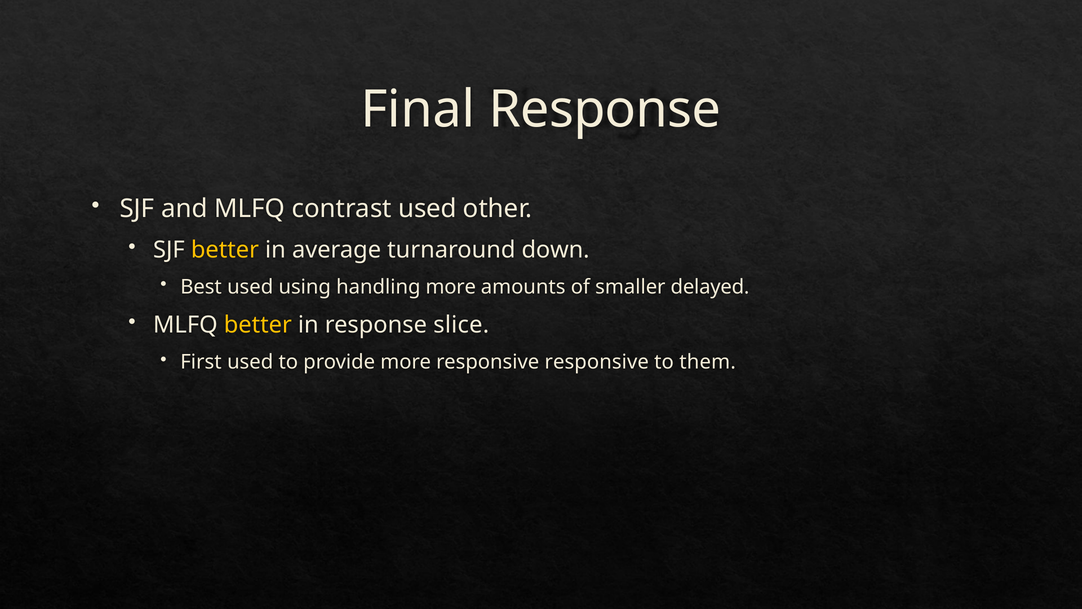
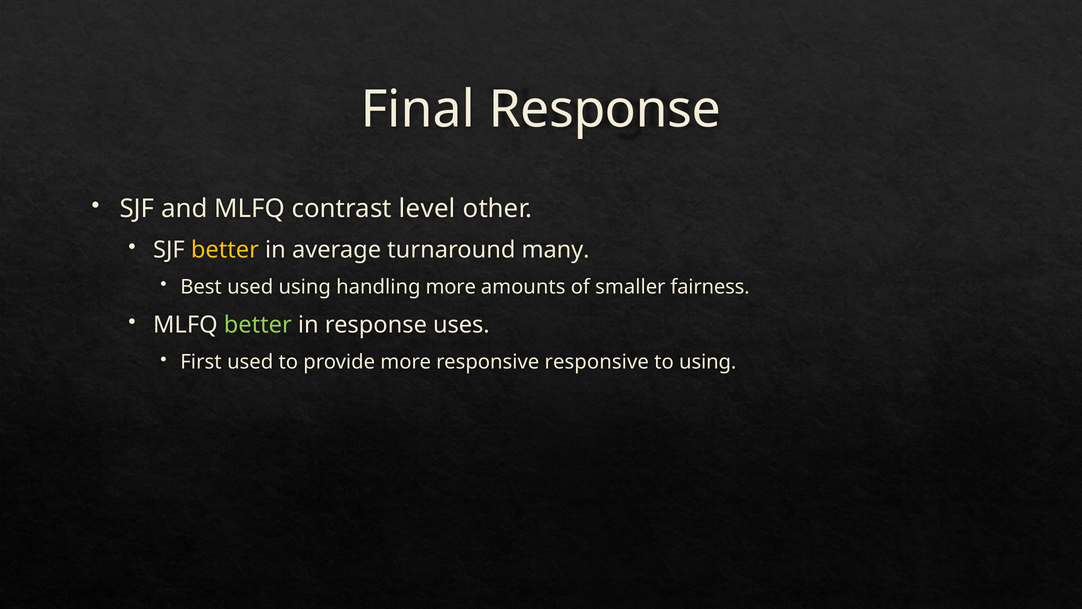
contrast used: used -> level (427, 209)
down: down -> many (556, 250)
delayed: delayed -> fairness (710, 287)
better colour: yellow -> light green (258, 325)
slice: slice -> uses (461, 325)
to them: them -> using (708, 362)
